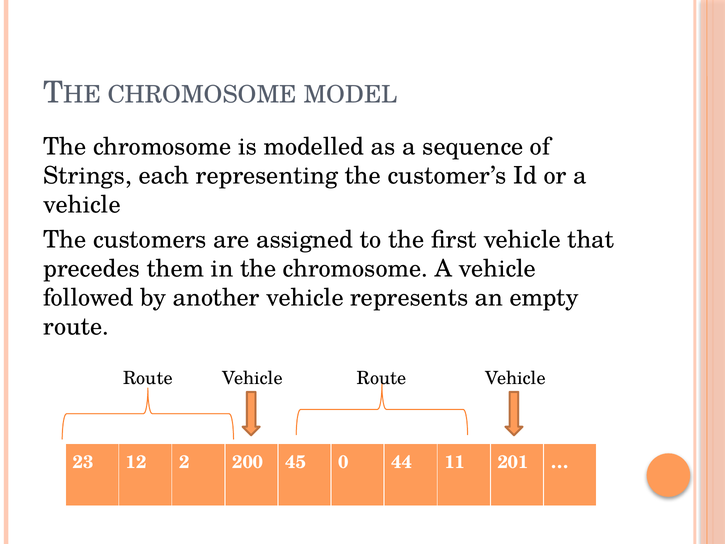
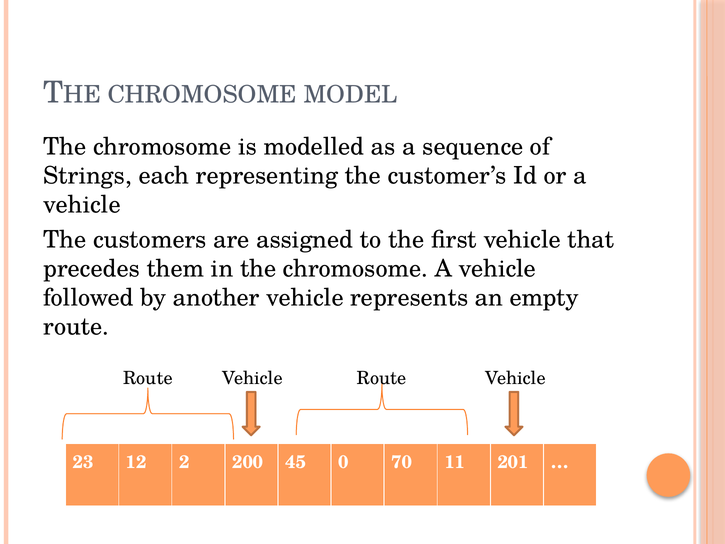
44: 44 -> 70 (402, 462)
